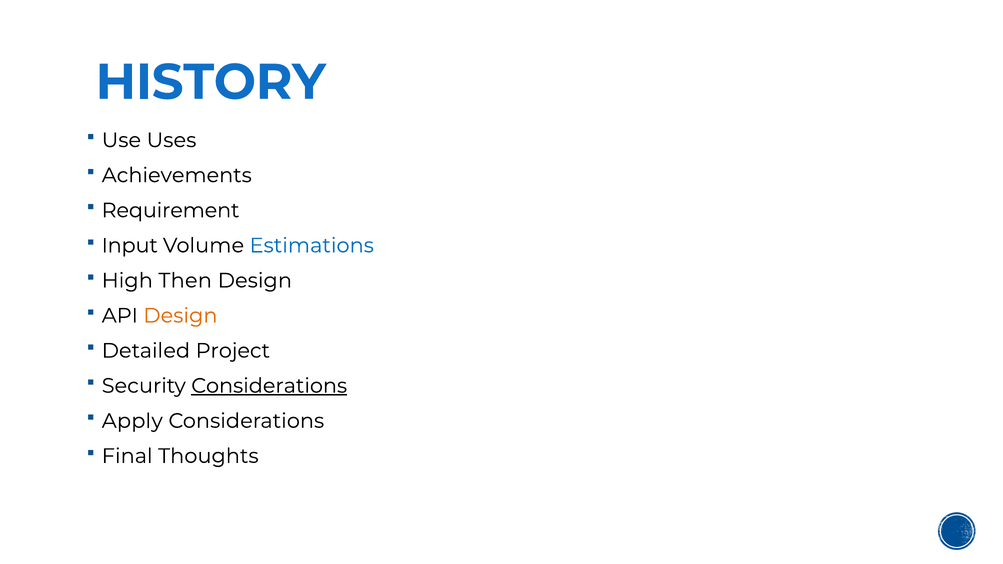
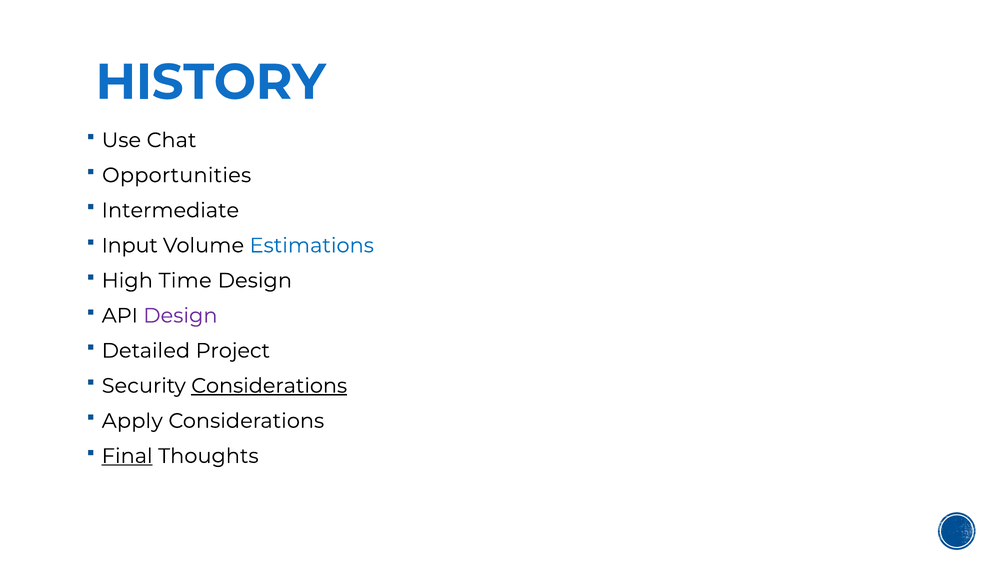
Uses: Uses -> Chat (172, 140)
Achievements: Achievements -> Opportunities (177, 175)
Requirement: Requirement -> Intermediate (170, 210)
Then: Then -> Time (185, 281)
Design colour: orange -> purple (180, 316)
Final underline: none -> present (127, 456)
